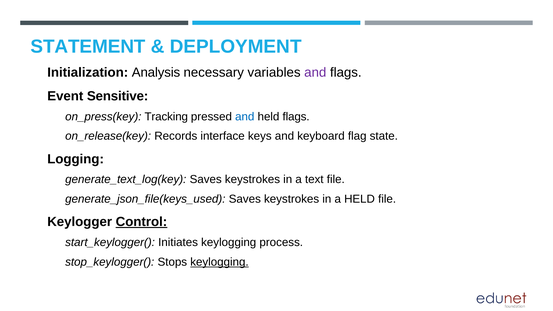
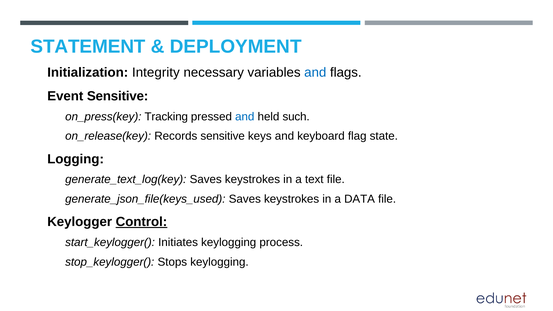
Analysis: Analysis -> Integrity (156, 72)
and colour: purple -> blue (315, 72)
held flags: flags -> such (296, 117)
Records interface: interface -> sensitive (223, 136)
a HELD: HELD -> DATA (360, 199)
keylogging underline: present -> none (219, 262)
